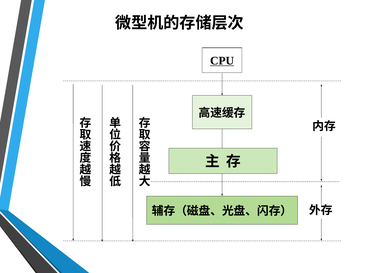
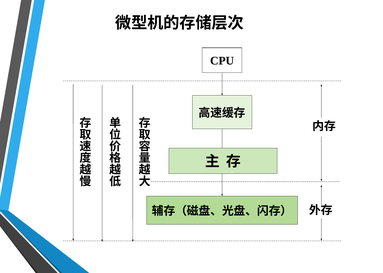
CPU underline: present -> none (222, 61)
